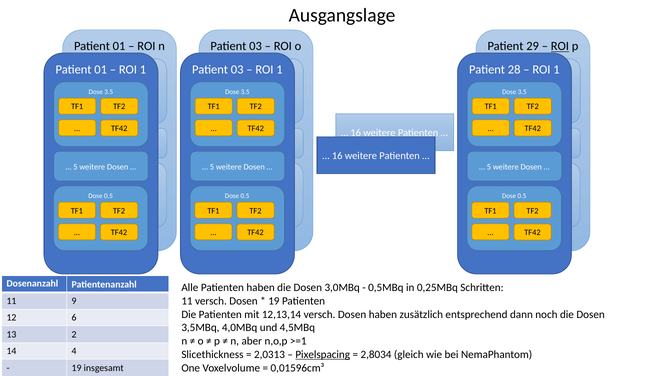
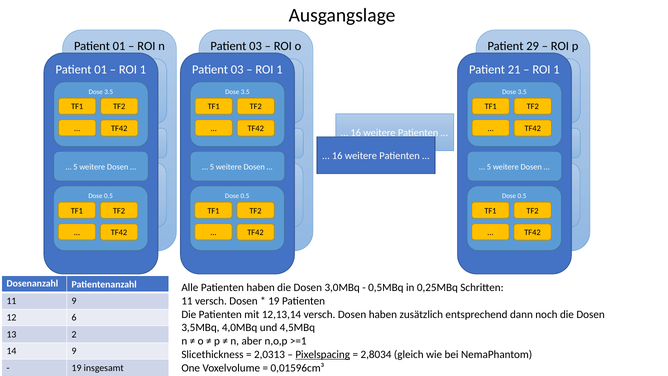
ROI underline: present -> none (560, 46)
28: 28 -> 21 (514, 69)
14 4: 4 -> 9 (74, 351)
